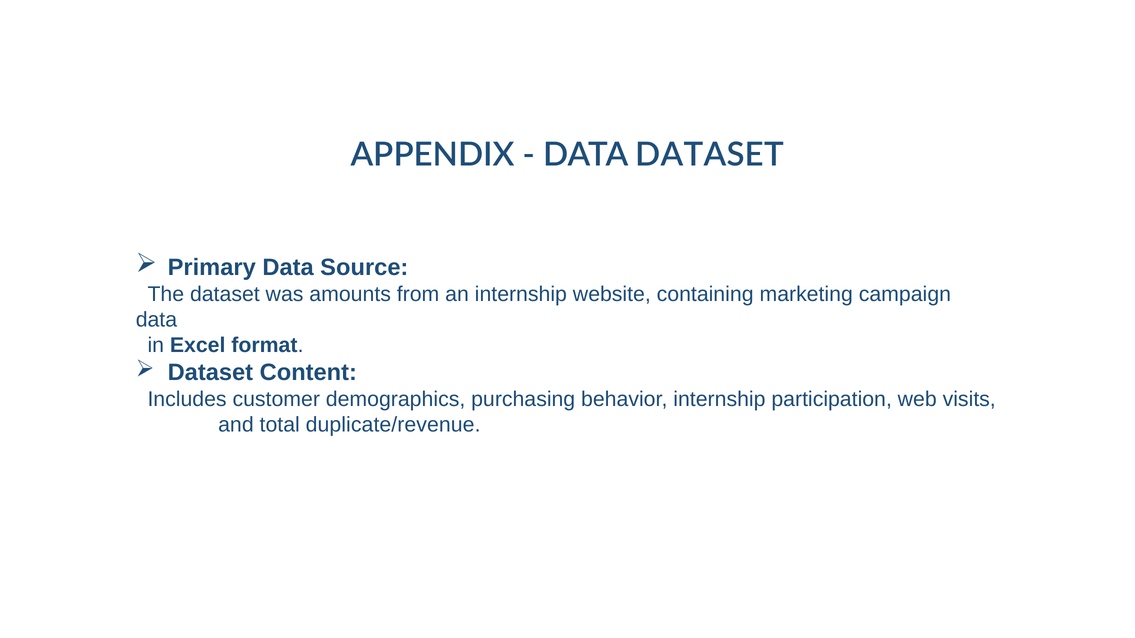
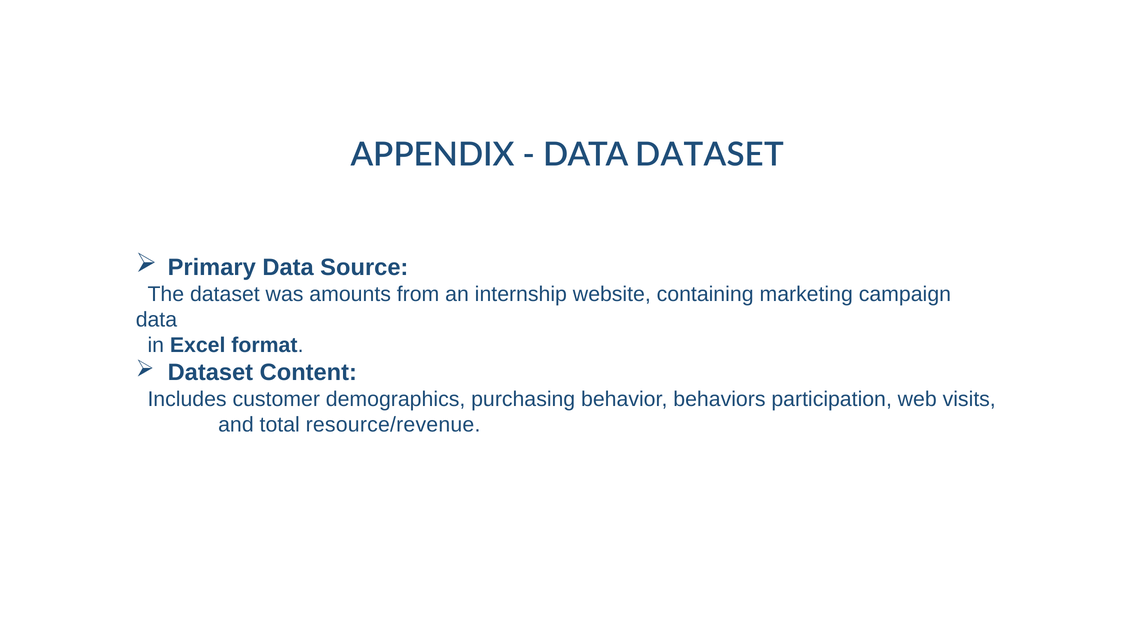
behavior internship: internship -> behaviors (719, 400)
duplicate/revenue: duplicate/revenue -> resource/revenue (393, 425)
